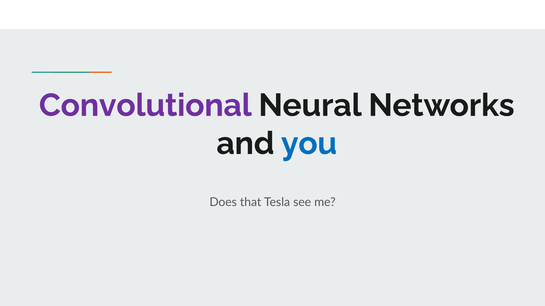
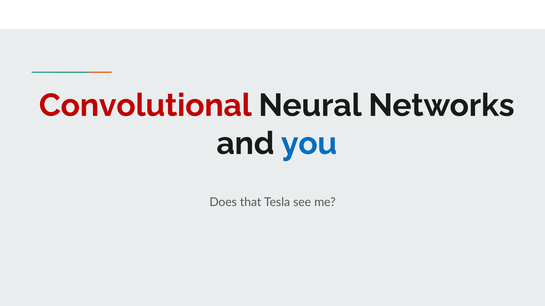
Convolutional colour: purple -> red (145, 106)
